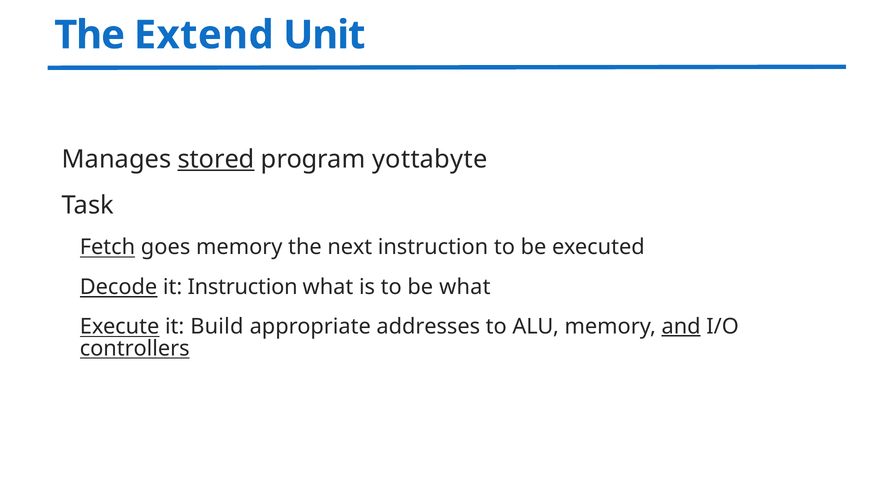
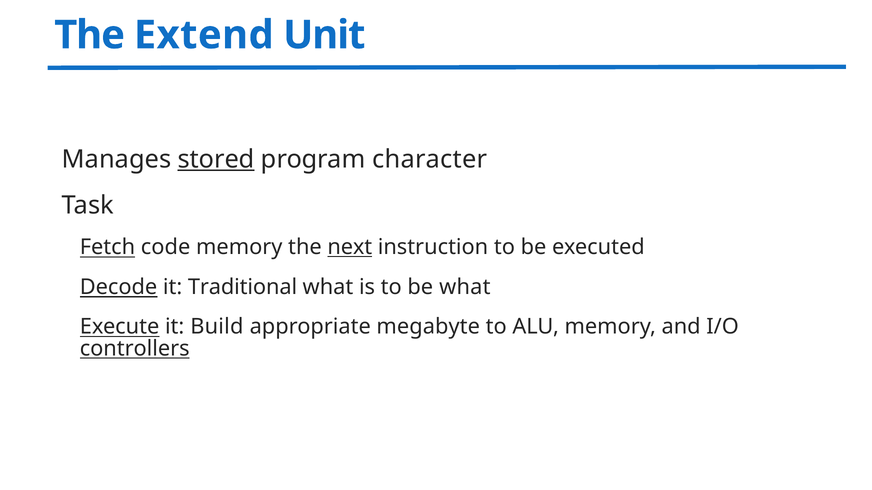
yottabyte: yottabyte -> character (430, 160)
goes: goes -> code (166, 247)
next underline: none -> present (350, 247)
it Instruction: Instruction -> Traditional (243, 287)
addresses: addresses -> megabyte (428, 327)
and underline: present -> none (681, 327)
